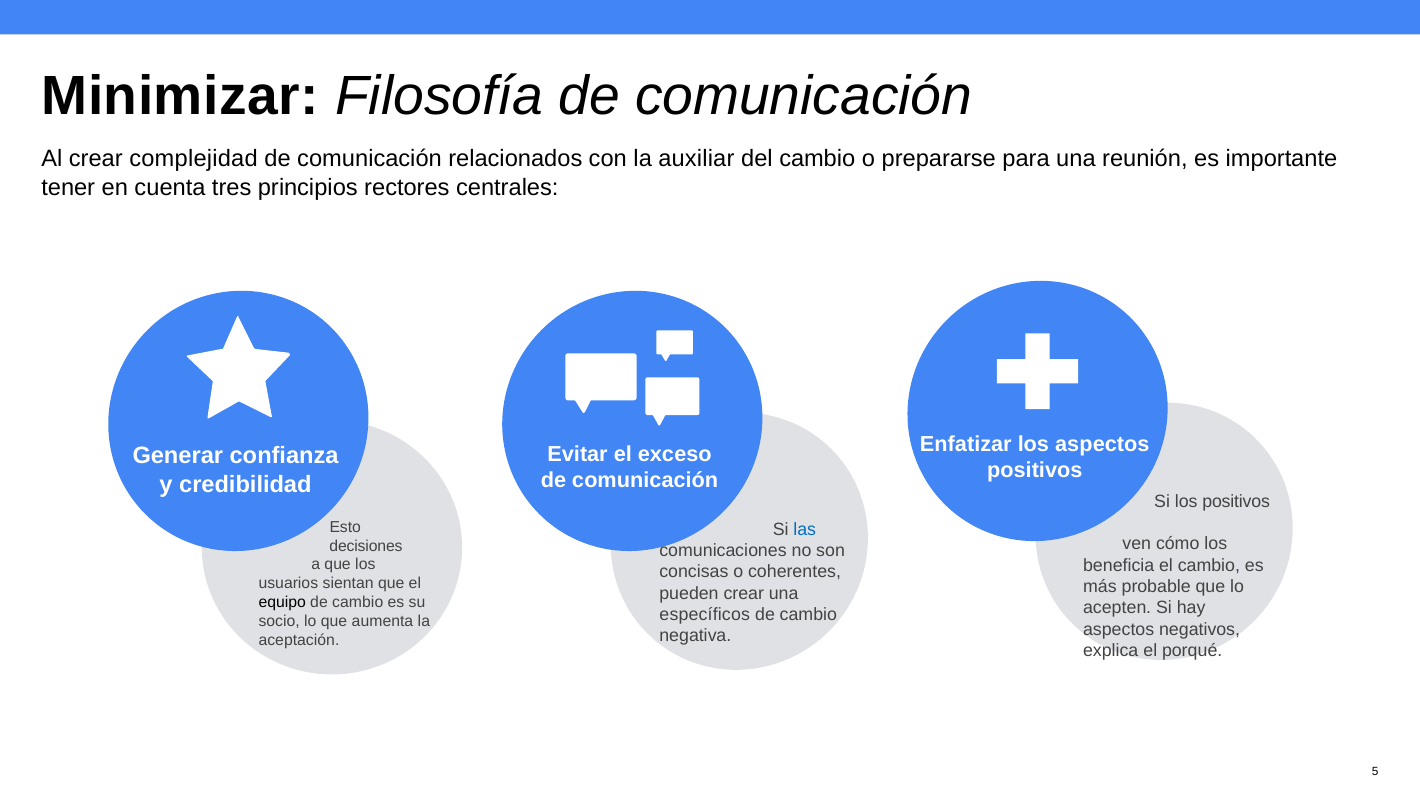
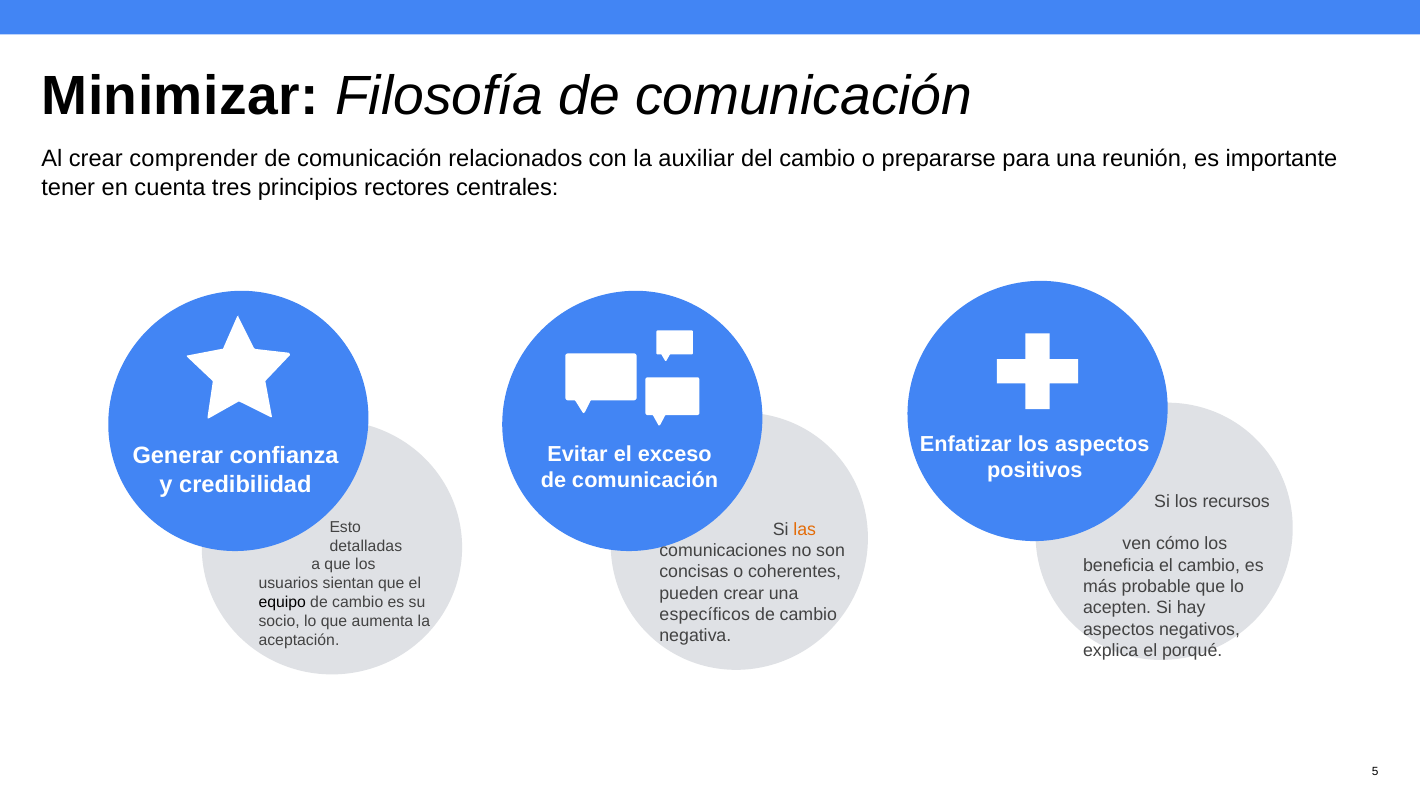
complejidad: complejidad -> comprender (194, 159)
los positivos: positivos -> recursos (1236, 501)
las colour: blue -> orange (805, 529)
decisiones: decisiones -> detalladas (366, 546)
